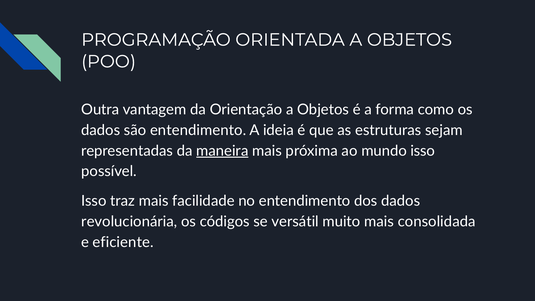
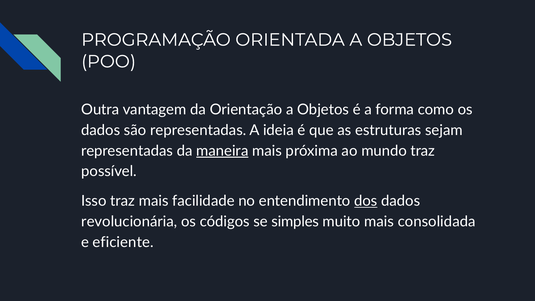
são entendimento: entendimento -> representadas (198, 130)
mundo isso: isso -> traz (423, 151)
dos underline: none -> present (366, 201)
versátil: versátil -> simples (295, 221)
